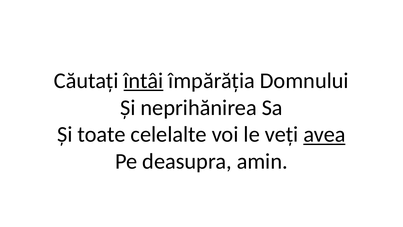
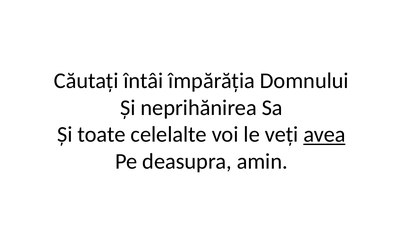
întâi underline: present -> none (143, 81)
